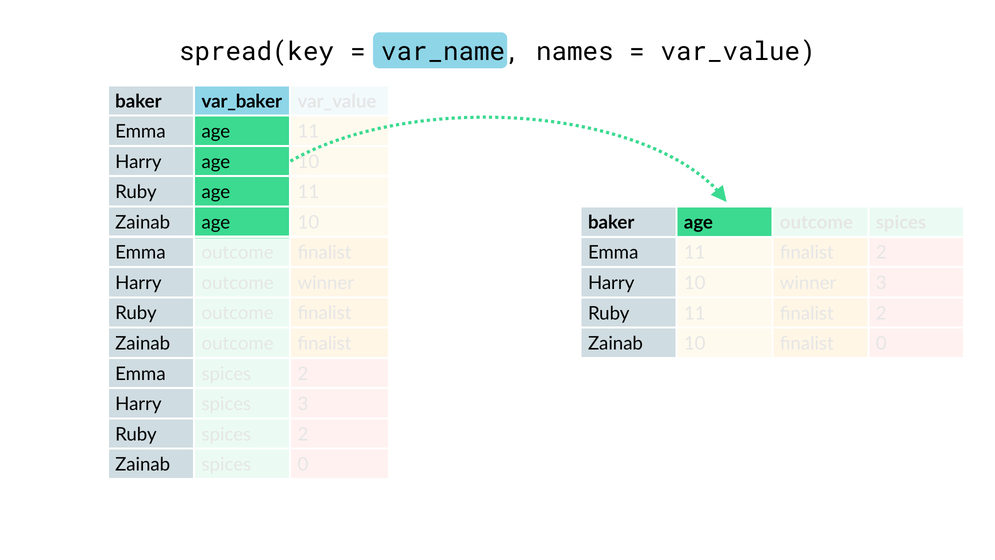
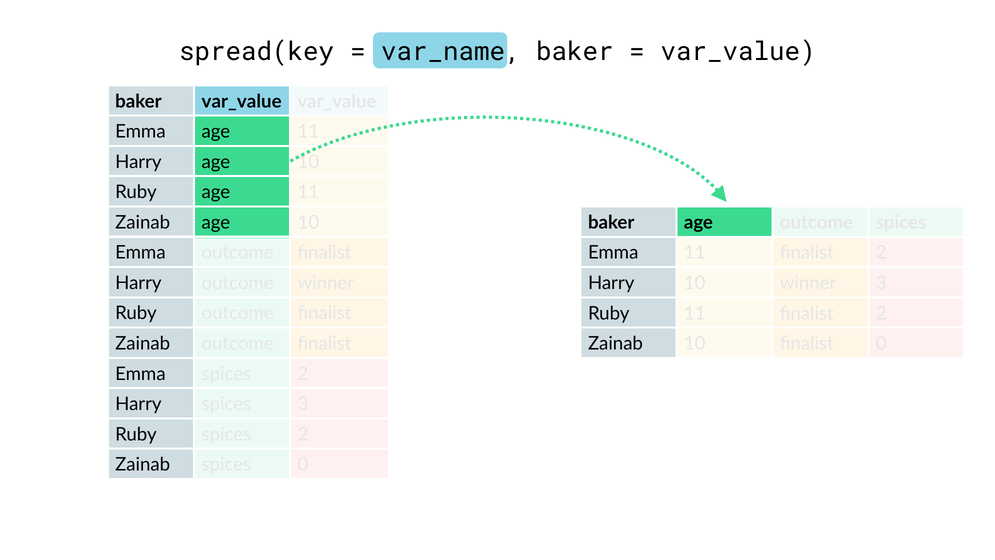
var_name names: names -> baker (575, 52)
baker var_baker: var_baker -> var_value (242, 101)
